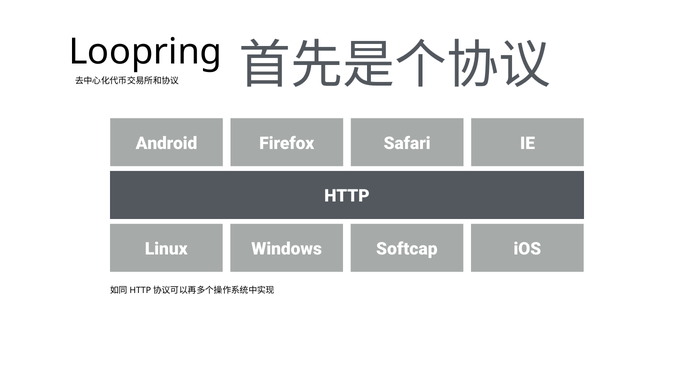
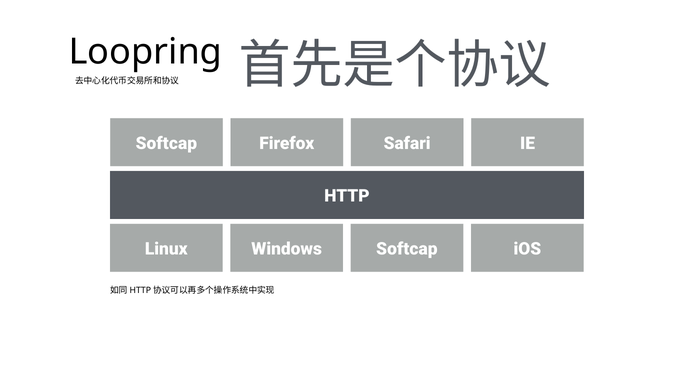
Android: Android -> Softcap (166, 144)
